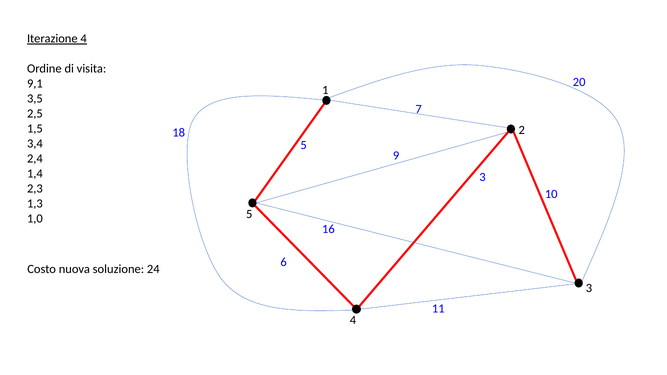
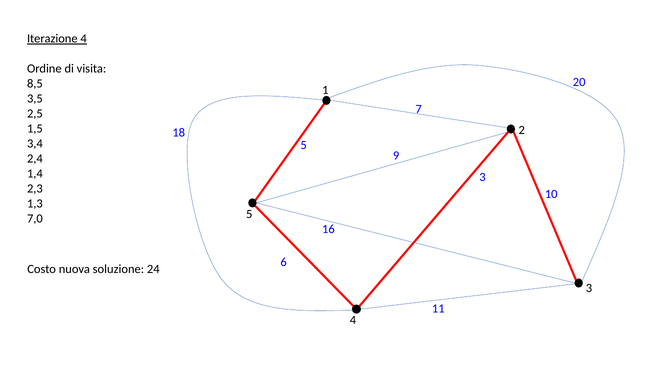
9,1: 9,1 -> 8,5 (35, 84)
1,0: 1,0 -> 7,0 (35, 219)
